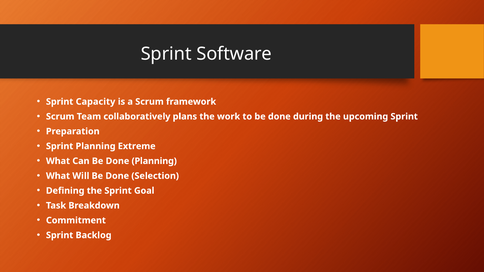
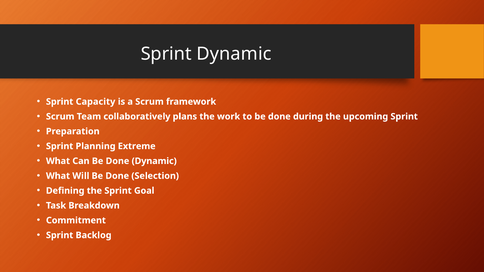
Sprint Software: Software -> Dynamic (234, 54)
Done Planning: Planning -> Dynamic (154, 161)
